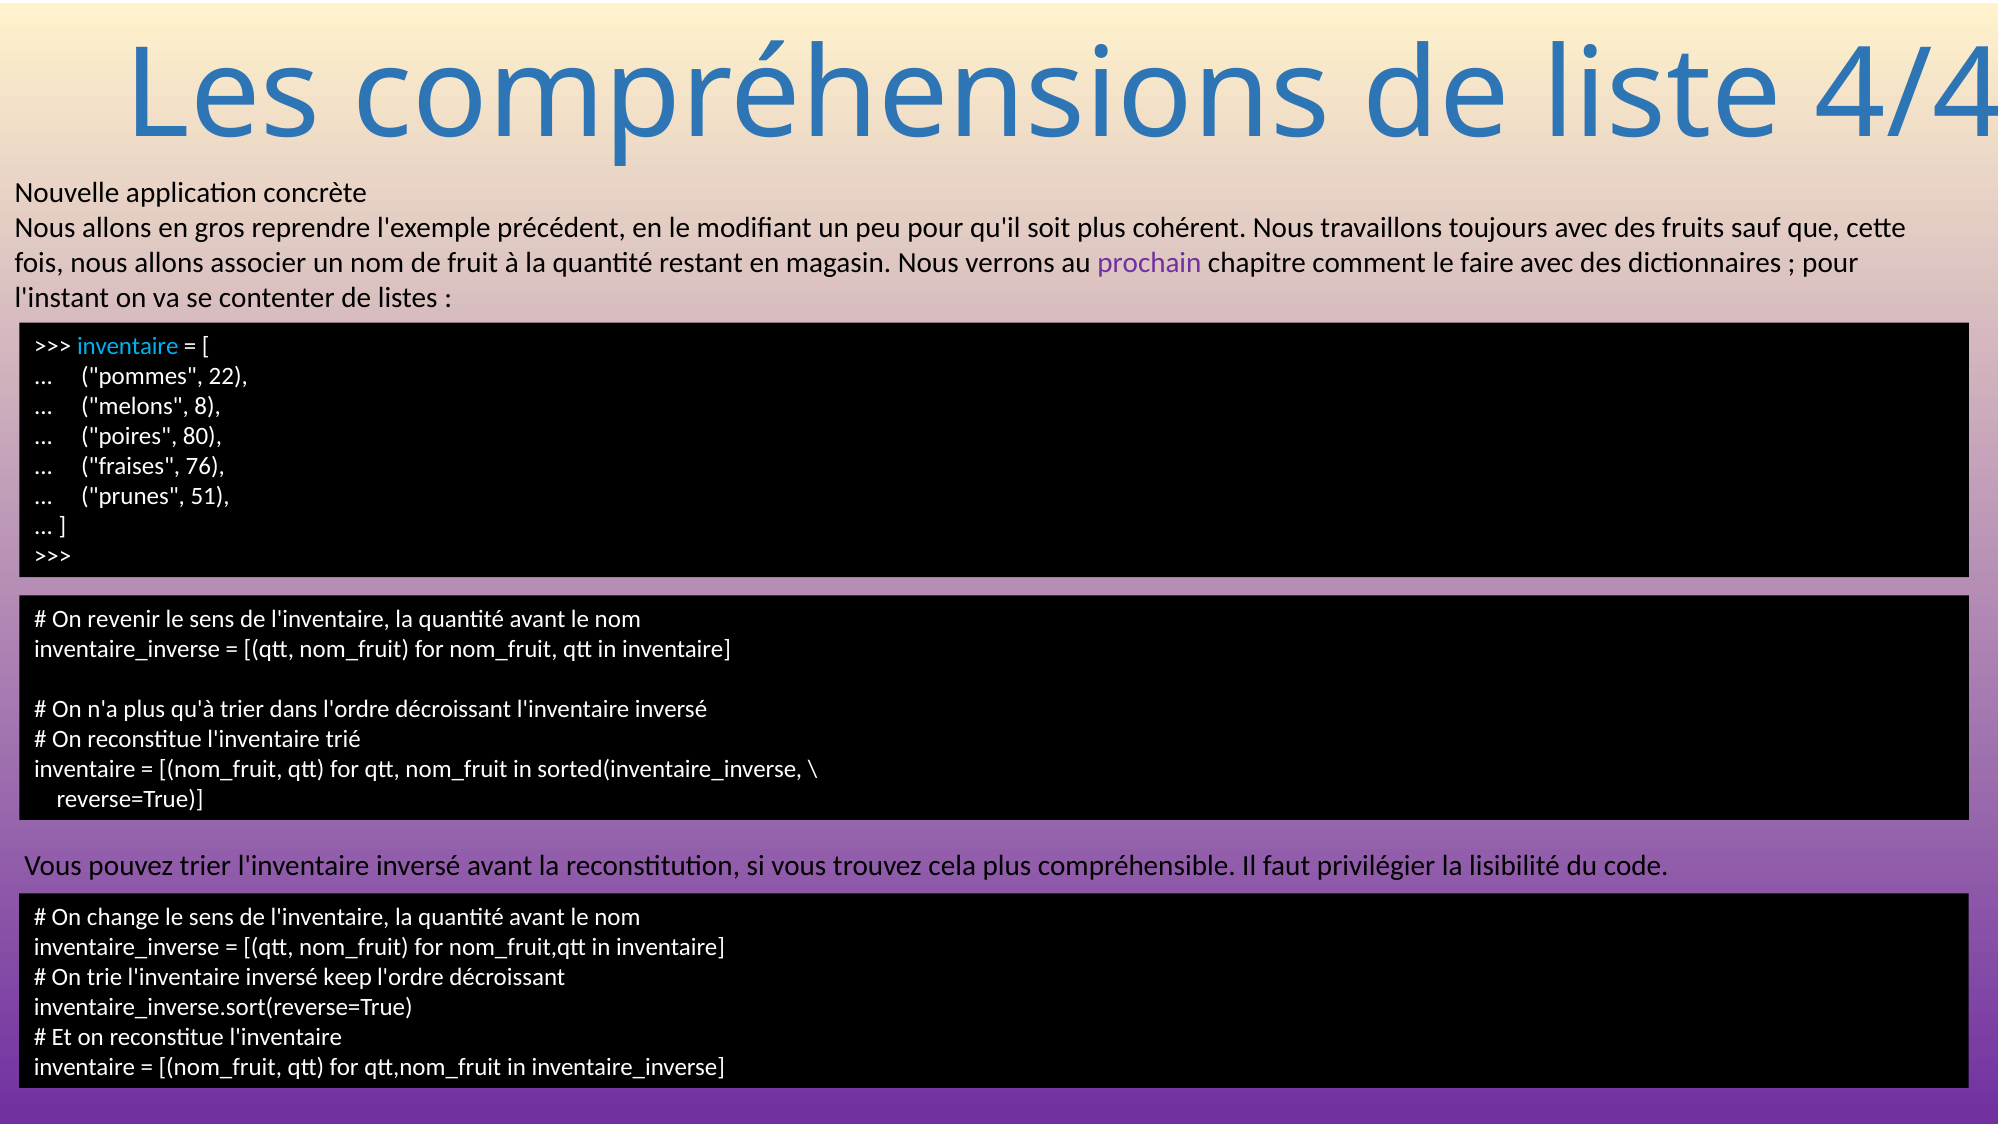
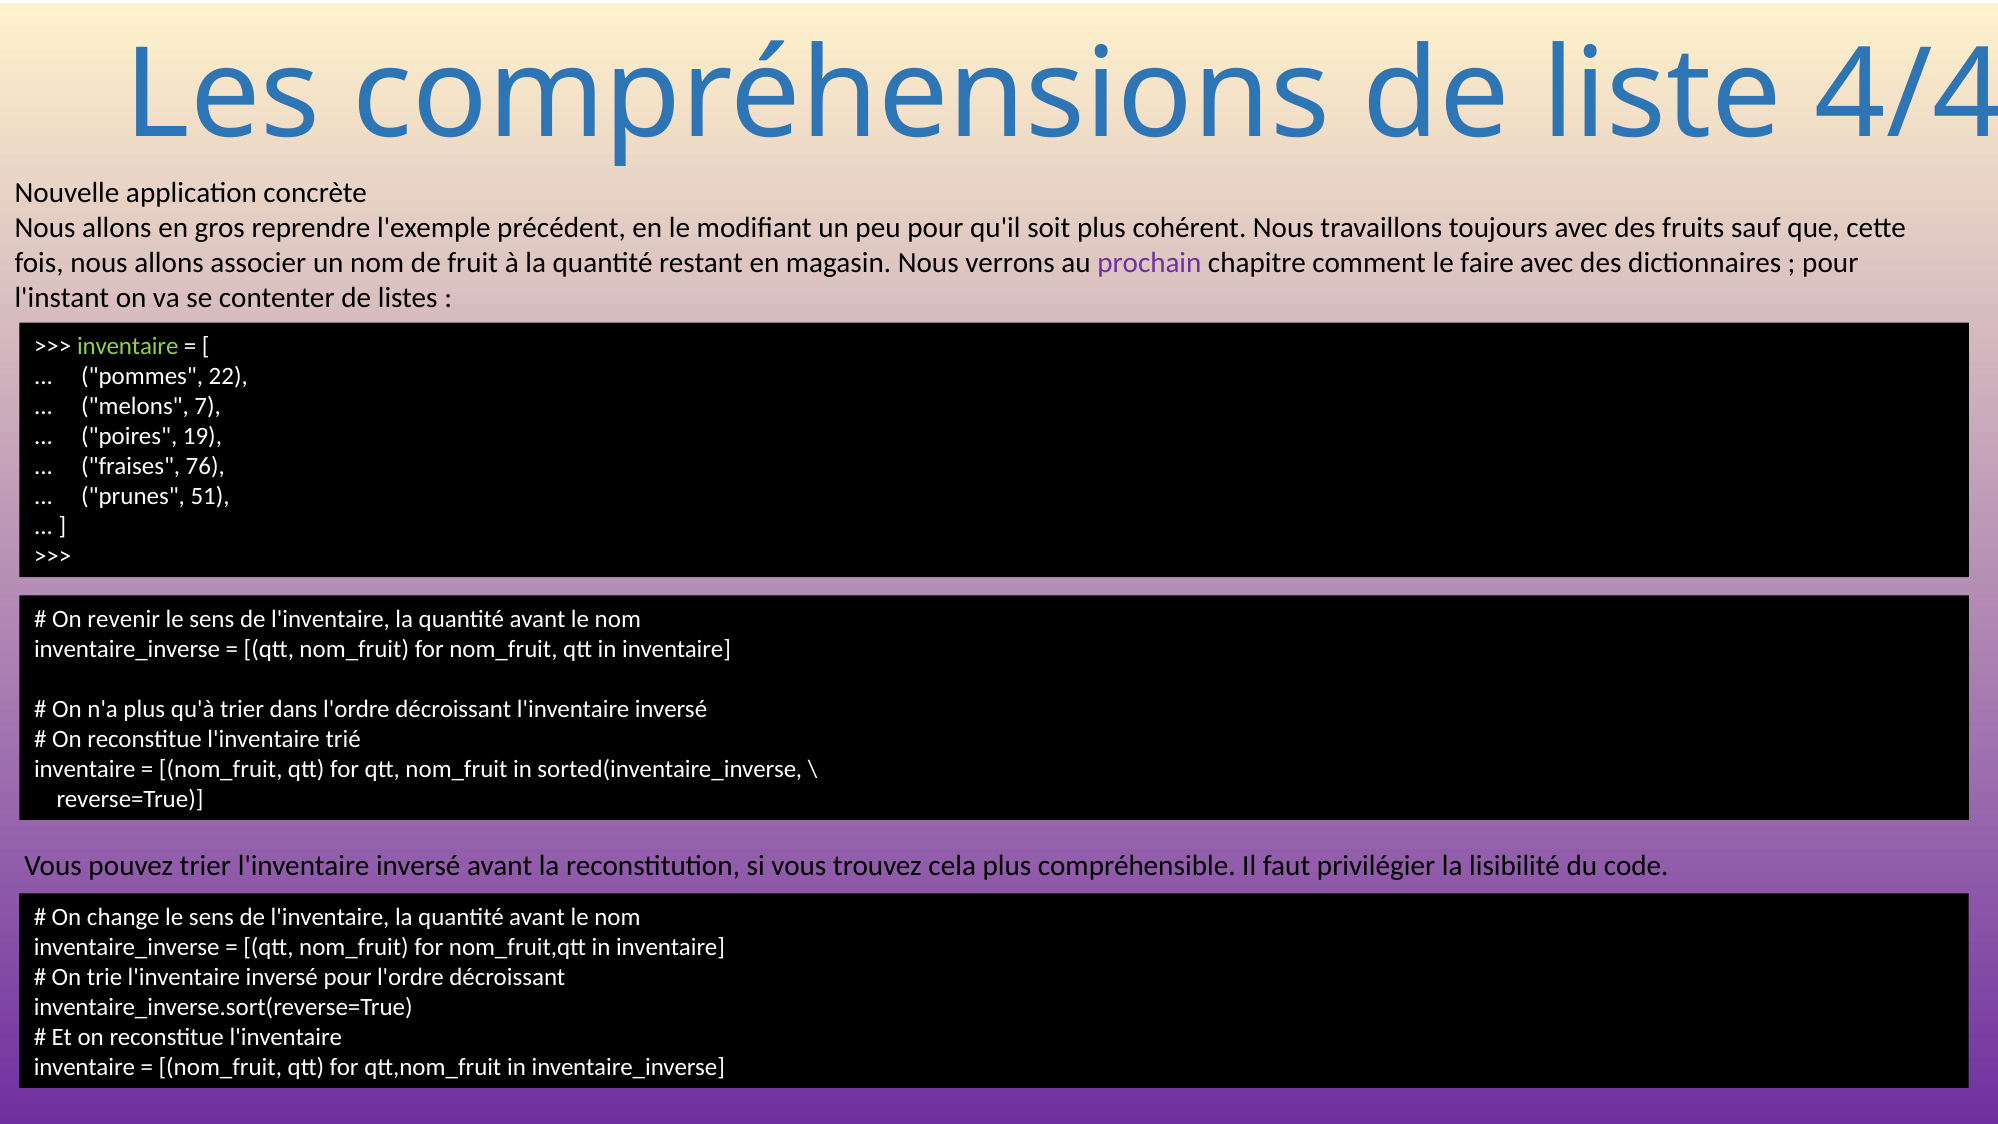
inventaire colour: light blue -> light green (128, 347)
8: 8 -> 7 (208, 407)
80: 80 -> 19 (202, 437)
inversé keep: keep -> pour (348, 977)
